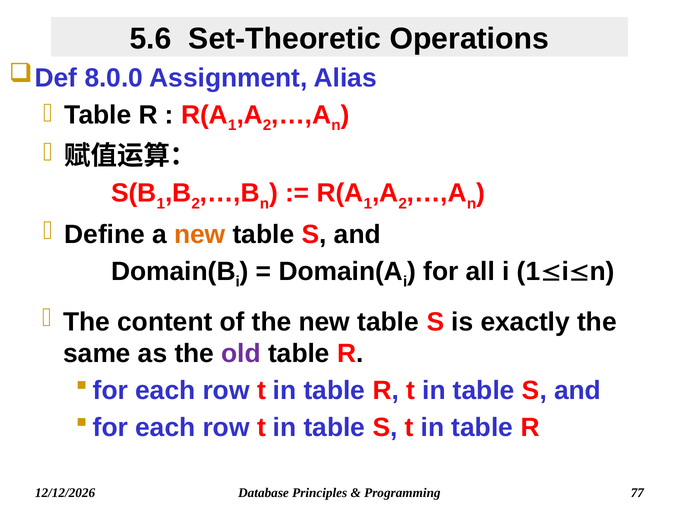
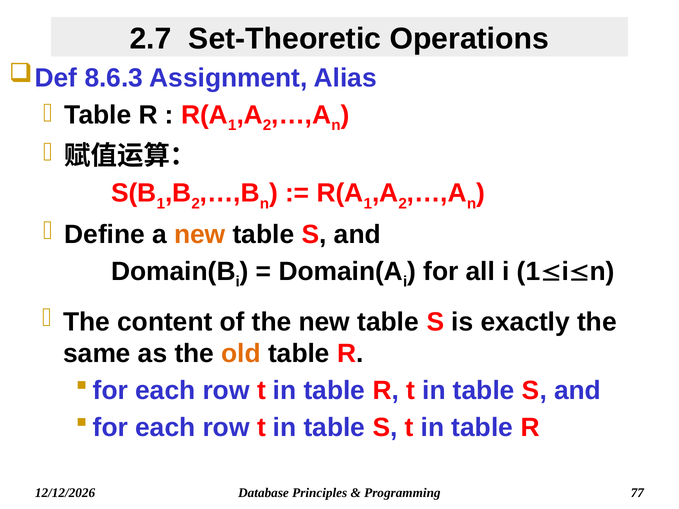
5.6: 5.6 -> 2.7 (151, 39)
8.0.0: 8.0.0 -> 8.6.3 (114, 78)
old colour: purple -> orange (241, 354)
